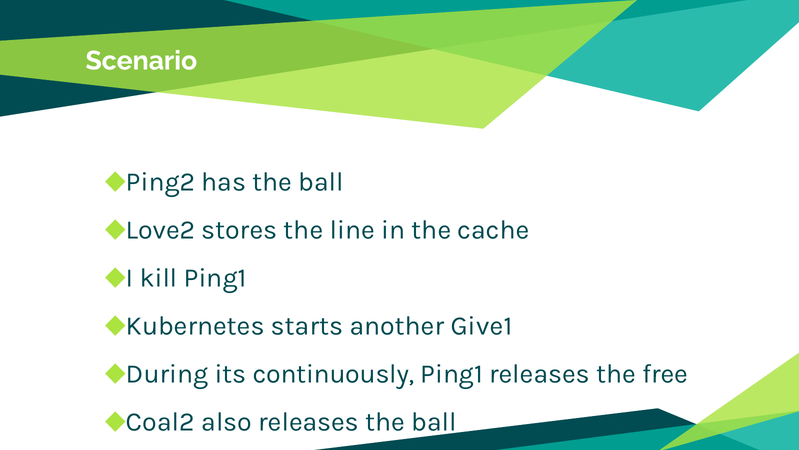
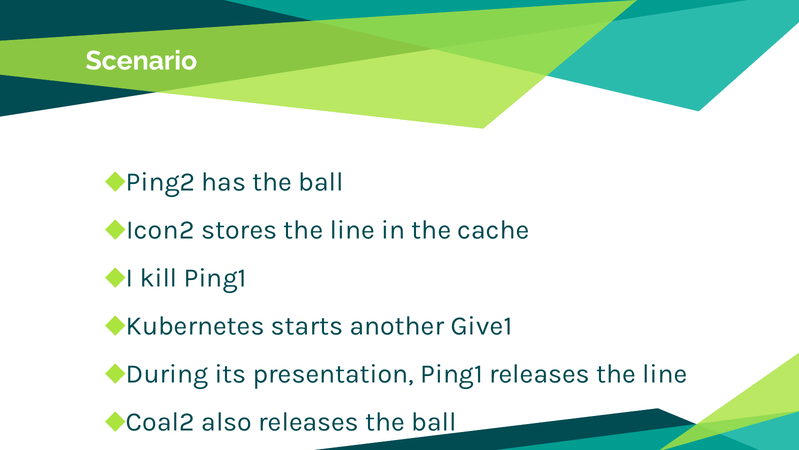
Love2: Love2 -> Icon2 (160, 229)
continuously: continuously -> presentation (333, 373)
releases the free: free -> line (665, 373)
